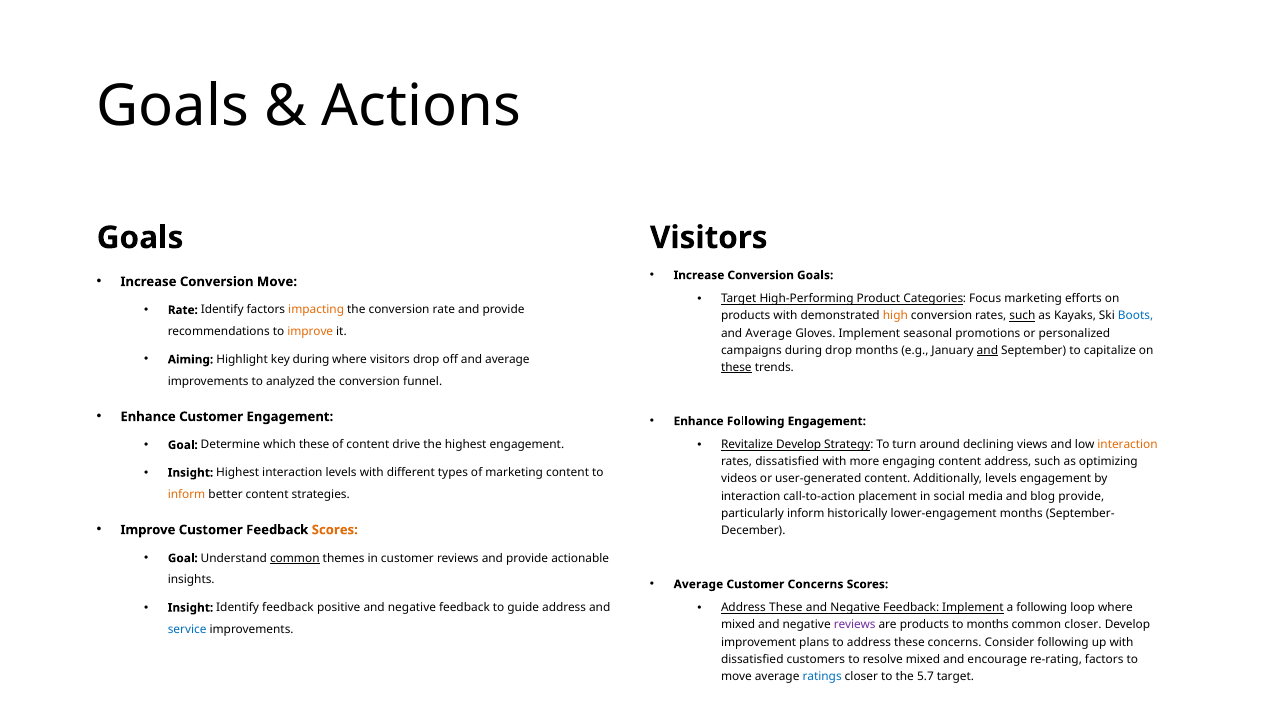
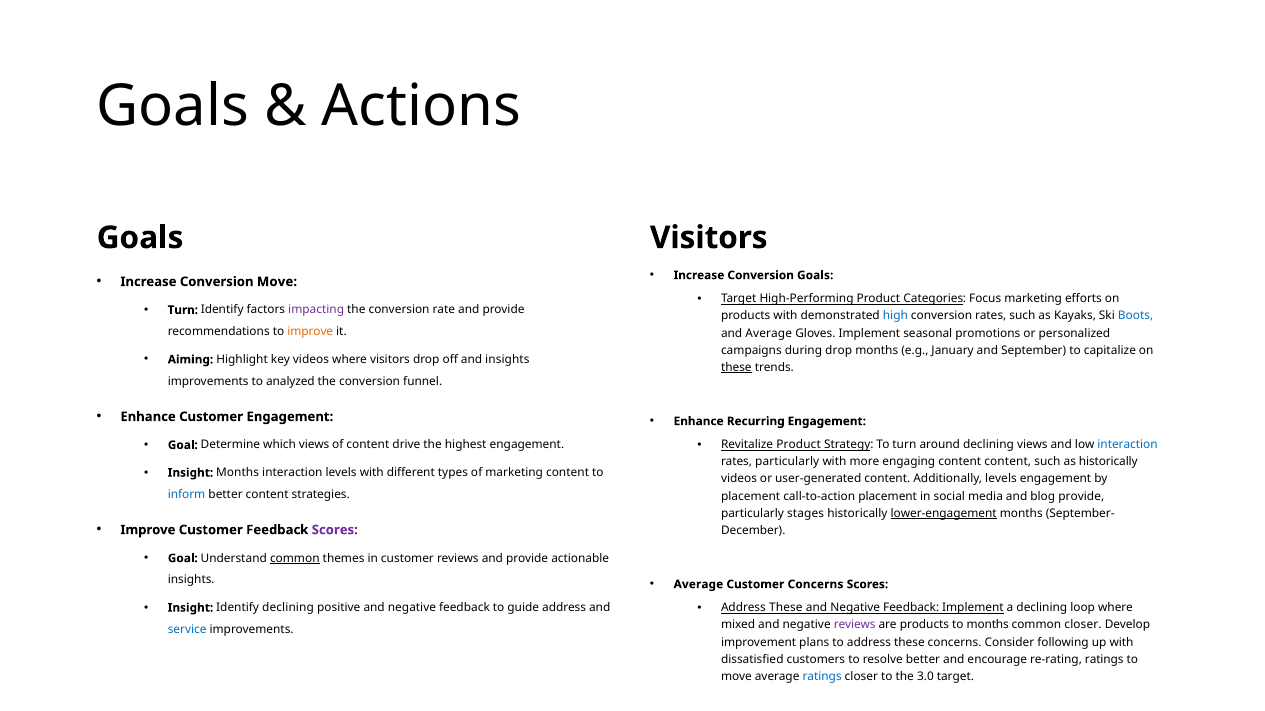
Rate: Rate -> Turn (183, 310)
impacting colour: orange -> purple (316, 310)
high colour: orange -> blue (895, 316)
such underline: present -> none (1022, 316)
and underline: present -> none (987, 350)
key during: during -> videos (311, 360)
off and average: average -> insights (507, 360)
Enhance Following: Following -> Recurring (756, 422)
Revitalize Develop: Develop -> Product (799, 445)
interaction colour: orange -> blue (1128, 445)
which these: these -> views (314, 445)
rates dissatisfied: dissatisfied -> particularly (787, 462)
content address: address -> content (1008, 462)
as optimizing: optimizing -> historically (1108, 462)
Insight Highest: Highest -> Months (238, 473)
inform colour: orange -> blue (187, 495)
interaction: interaction -> placement (751, 497)
particularly inform: inform -> stages (806, 514)
lower-engagement underline: none -> present (944, 514)
Scores colour: orange -> purple (335, 530)
Identify feedback: feedback -> declining (288, 608)
a following: following -> declining (1042, 608)
resolve mixed: mixed -> better (923, 660)
re-rating factors: factors -> ratings (1104, 660)
5.7: 5.7 -> 3.0 (925, 677)
